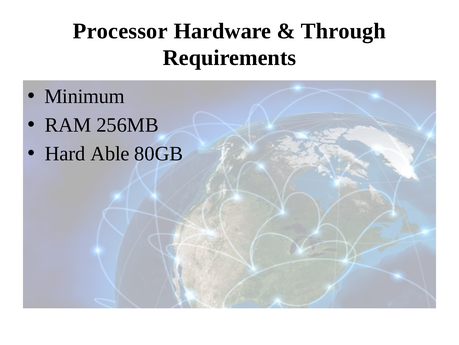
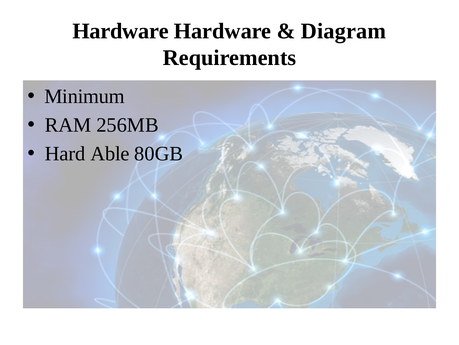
Processor: Processor -> Hardware (121, 31)
Through: Through -> Diagram (343, 31)
